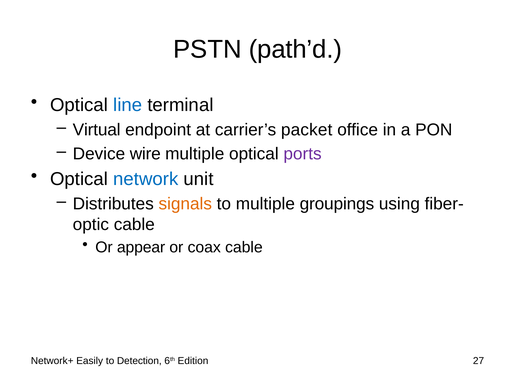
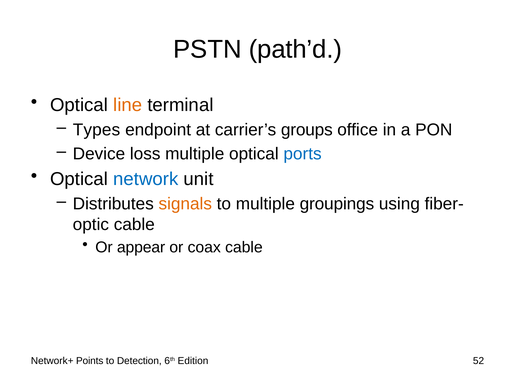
line colour: blue -> orange (128, 105)
Virtual: Virtual -> Types (96, 130)
packet: packet -> groups (307, 130)
wire: wire -> loss (145, 154)
ports colour: purple -> blue (303, 154)
Easily: Easily -> Points (90, 361)
27: 27 -> 52 (479, 361)
